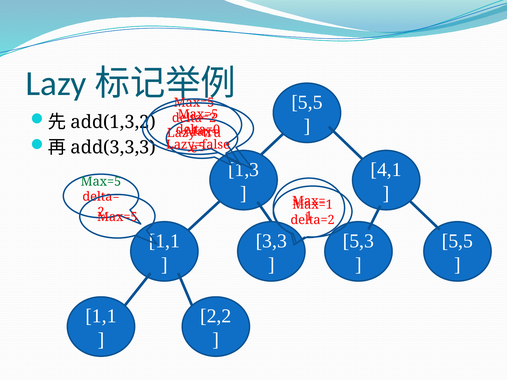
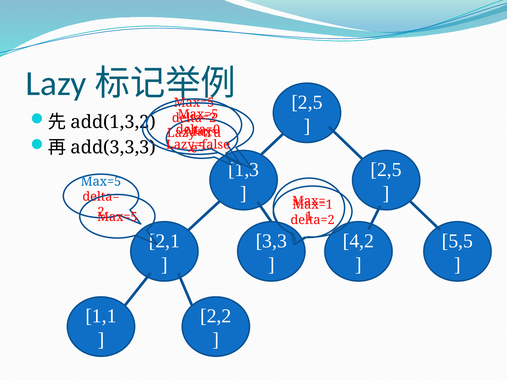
5,5: 5,5 -> 2,5 (307, 102)
4,1: 4,1 -> 2,5 (386, 170)
Max=5 colour: green -> blue (101, 182)
1,1: 1,1 -> 2,1 (164, 241)
5,3: 5,3 -> 4,2 (358, 241)
